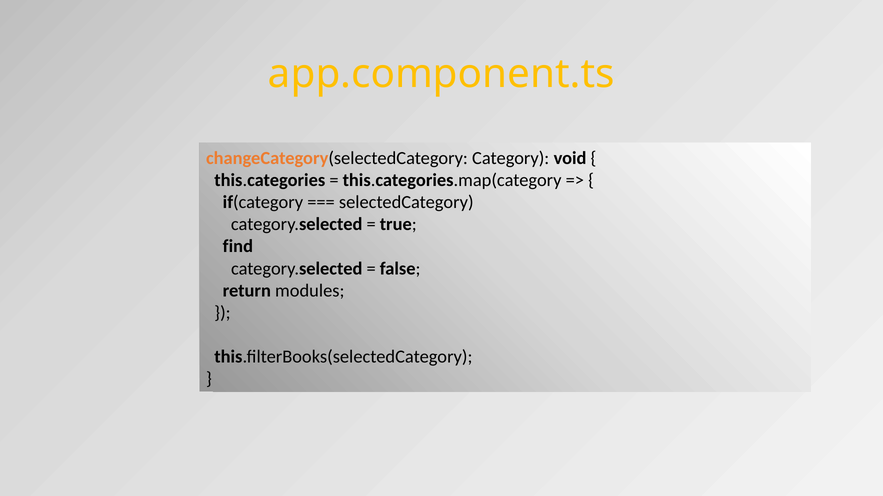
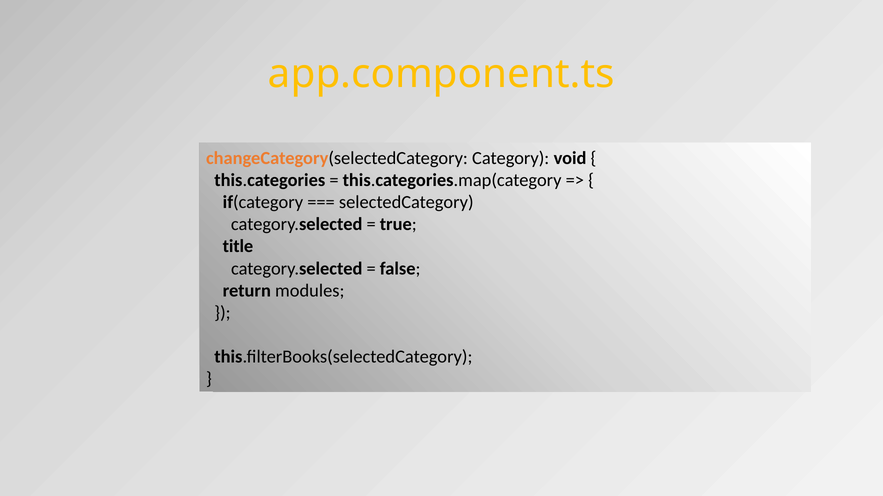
find: find -> title (238, 247)
